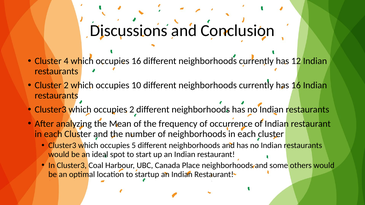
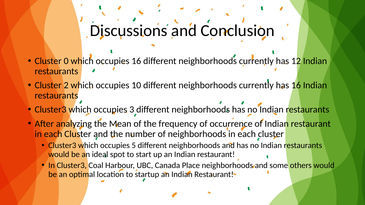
4: 4 -> 0 (66, 61)
occupies 2: 2 -> 3 (132, 110)
